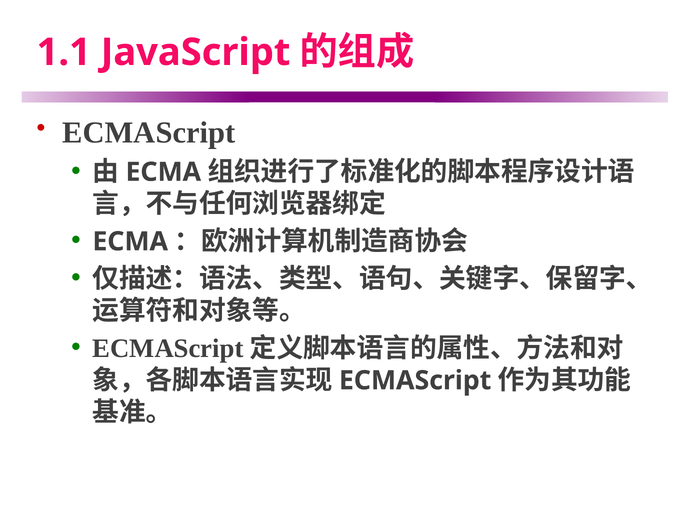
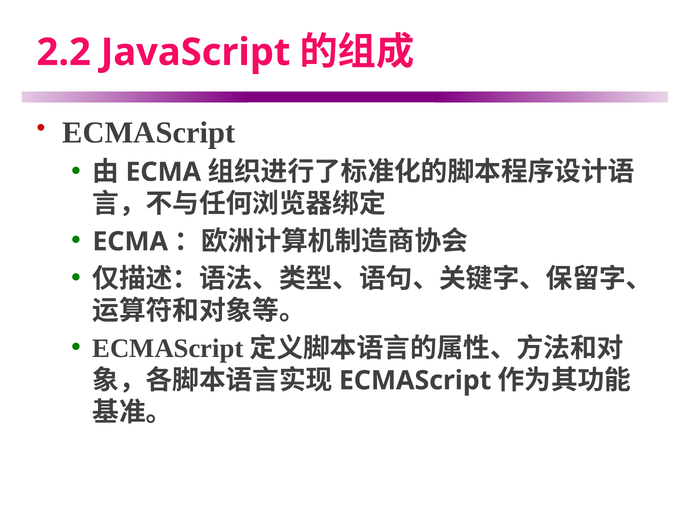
1.1: 1.1 -> 2.2 (64, 52)
